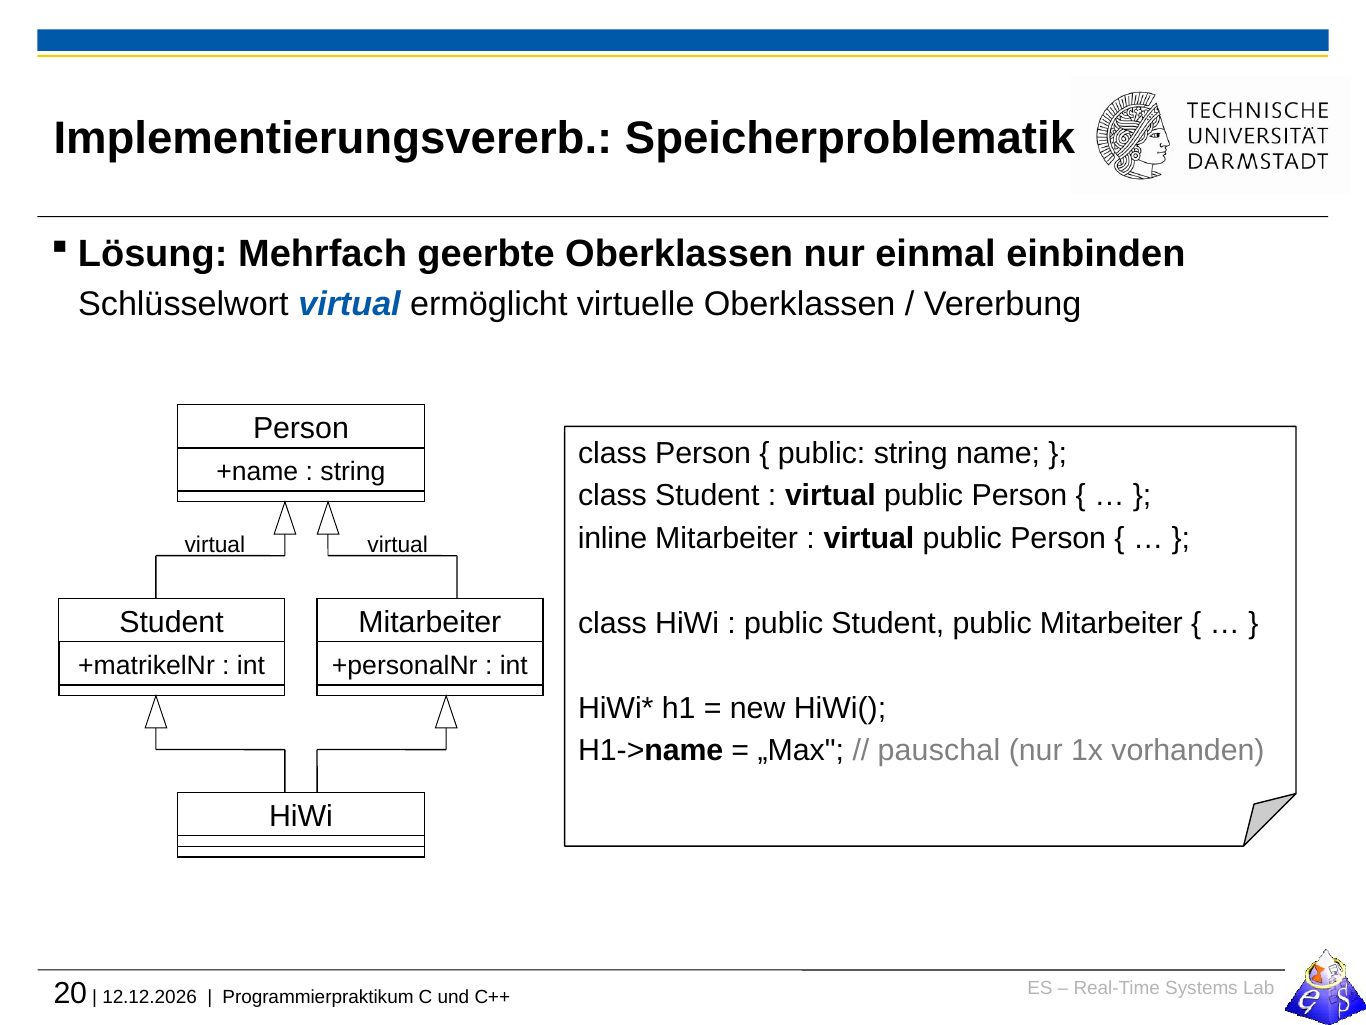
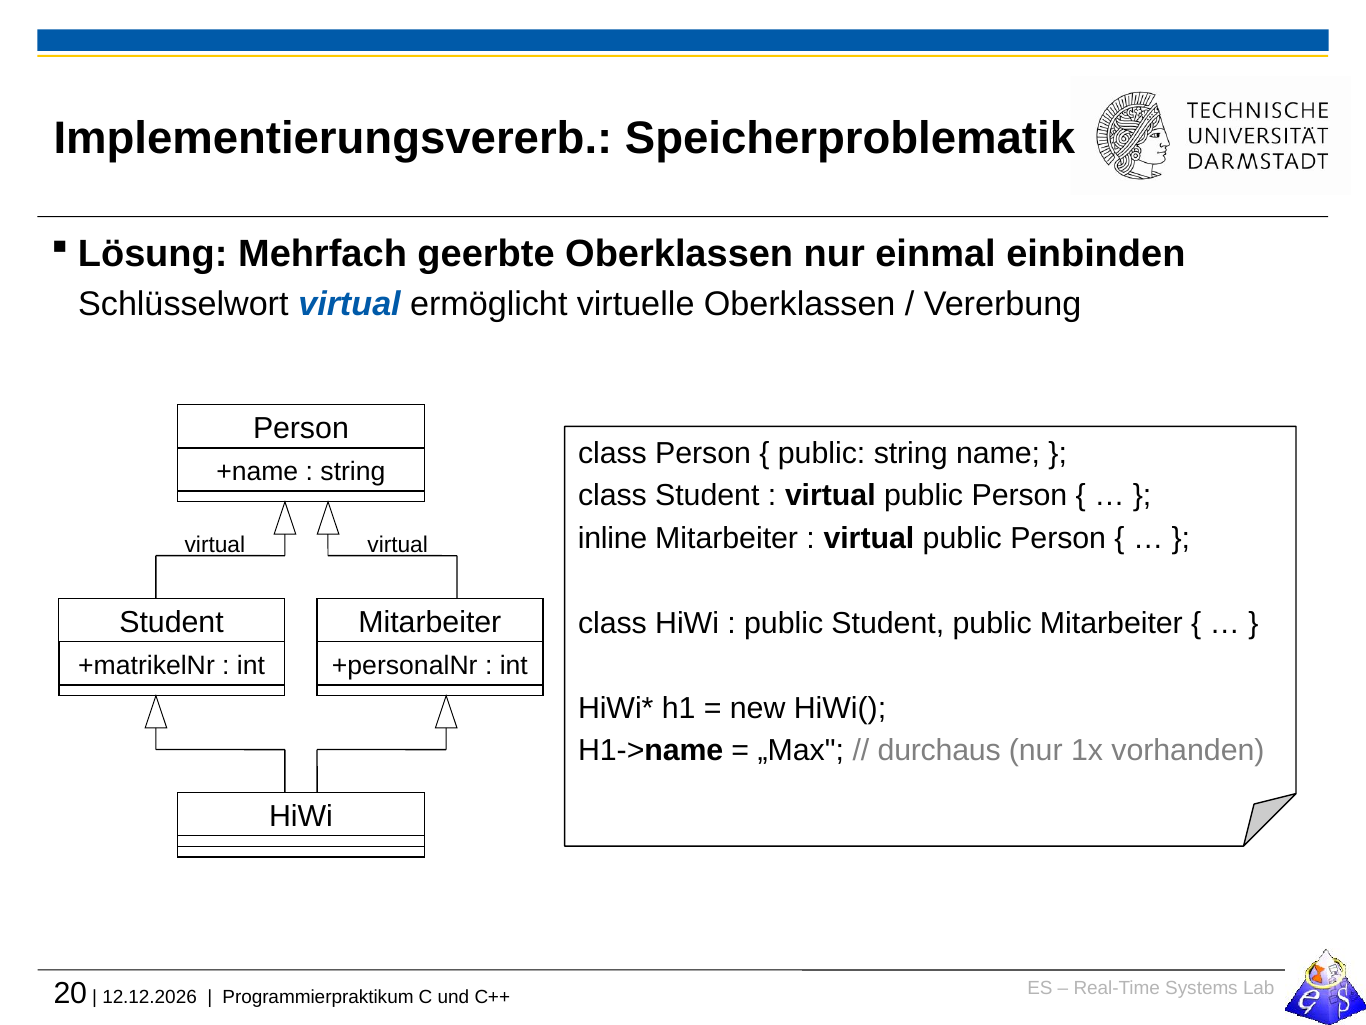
pauschal: pauschal -> durchaus (939, 751)
